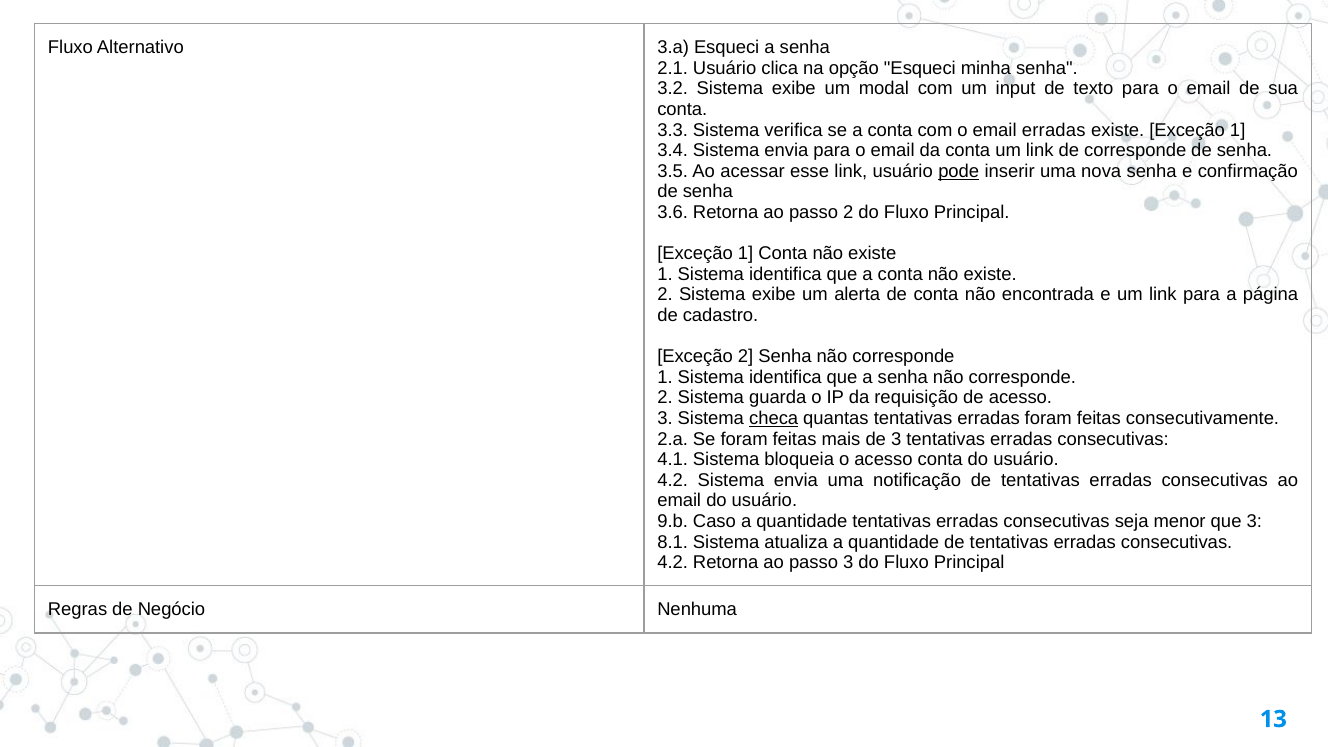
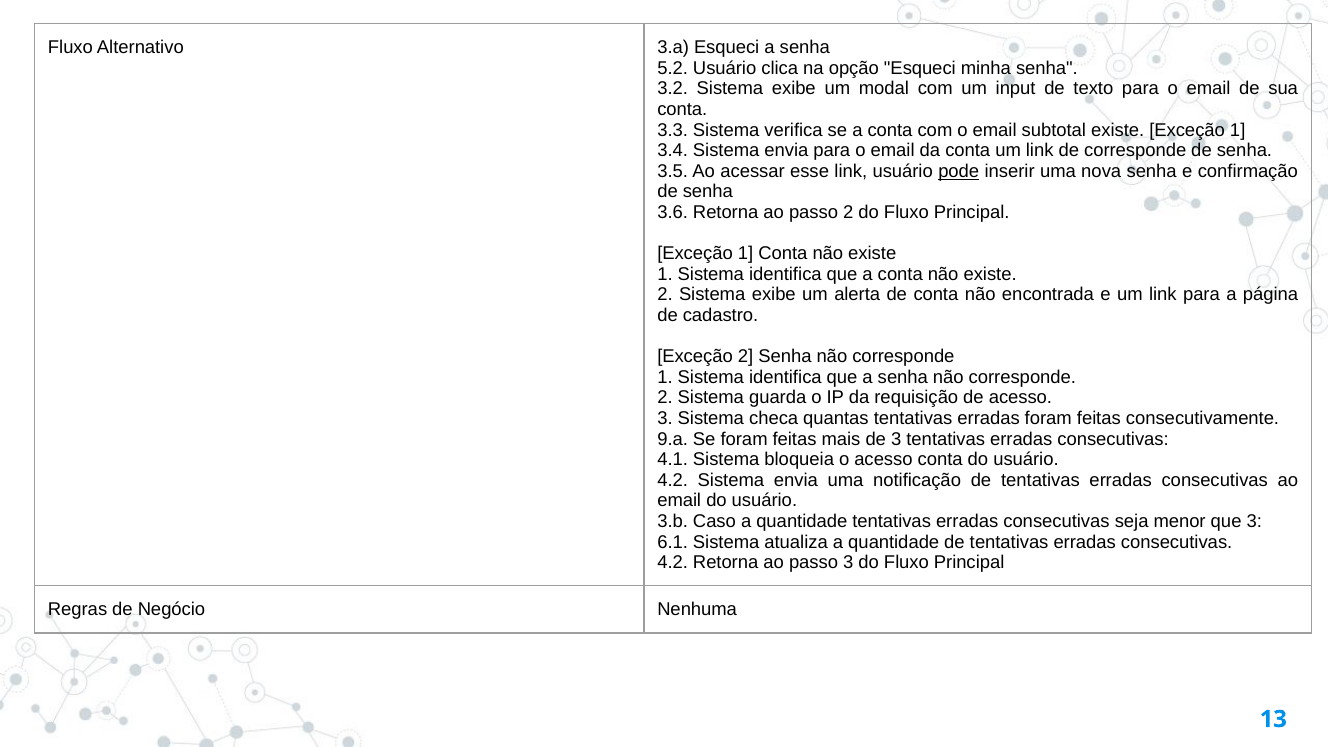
2.1: 2.1 -> 5.2 (673, 68)
email erradas: erradas -> subtotal (1054, 130)
checa underline: present -> none (774, 418)
2.a: 2.a -> 9.a (673, 439)
9.b: 9.b -> 3.b (673, 521)
8.1: 8.1 -> 6.1 (673, 542)
